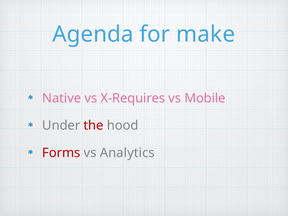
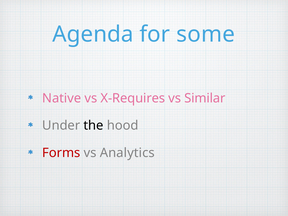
make: make -> some (206, 34)
Mobile: Mobile -> Similar (205, 98)
the colour: red -> black (94, 125)
